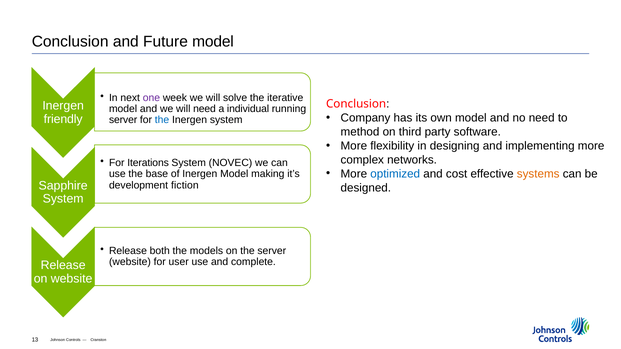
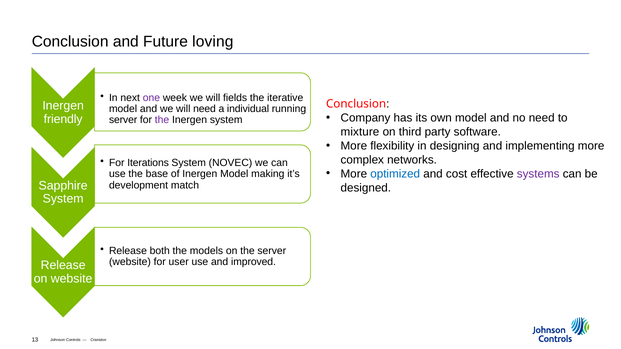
Future model: model -> loving (213, 41)
solve: solve -> fields (235, 98)
the colour: blue -> purple (162, 120)
method: method -> mixture (360, 132)
systems colour: orange -> purple (538, 174)
fiction: fiction -> match (185, 185)
complete: complete -> improved (253, 262)
